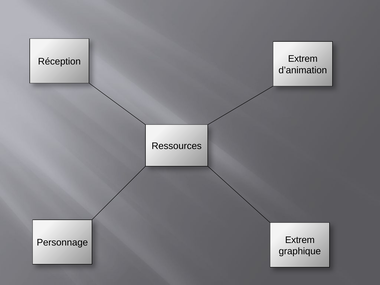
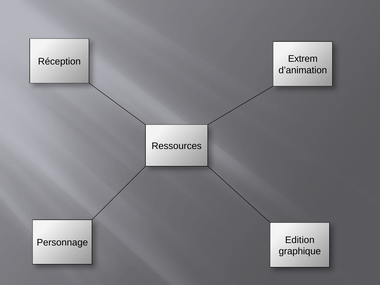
Personnage Extrem: Extrem -> Edition (300, 240)
